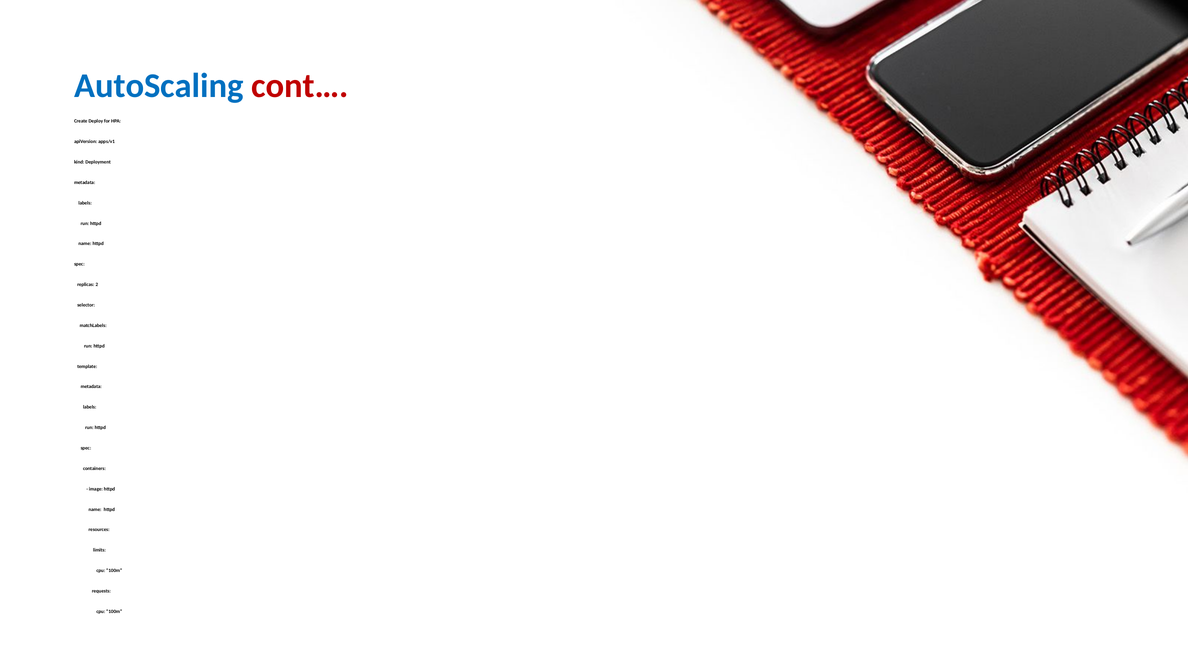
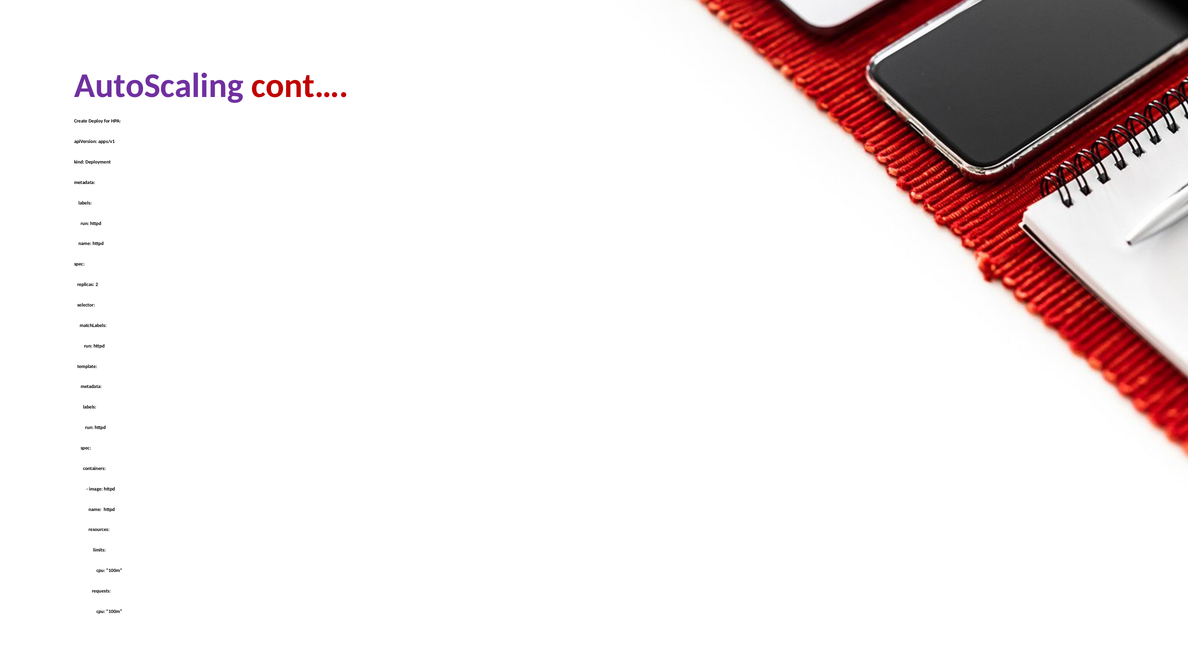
AutoScaling colour: blue -> purple (159, 86)
